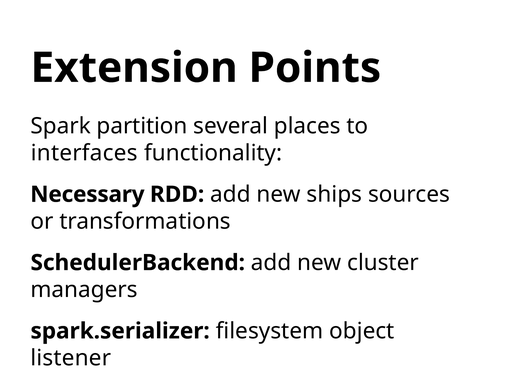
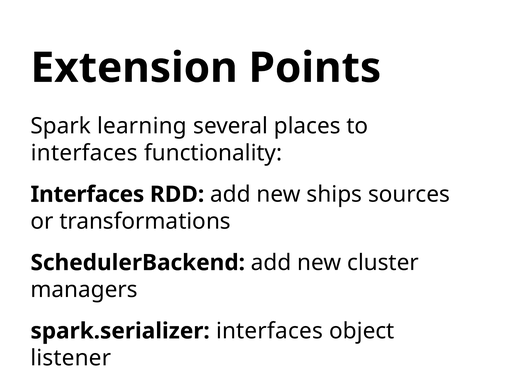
partition: partition -> learning (142, 126)
Necessary: Necessary -> Interfaces (87, 194)
spark.serializer filesystem: filesystem -> interfaces (269, 331)
